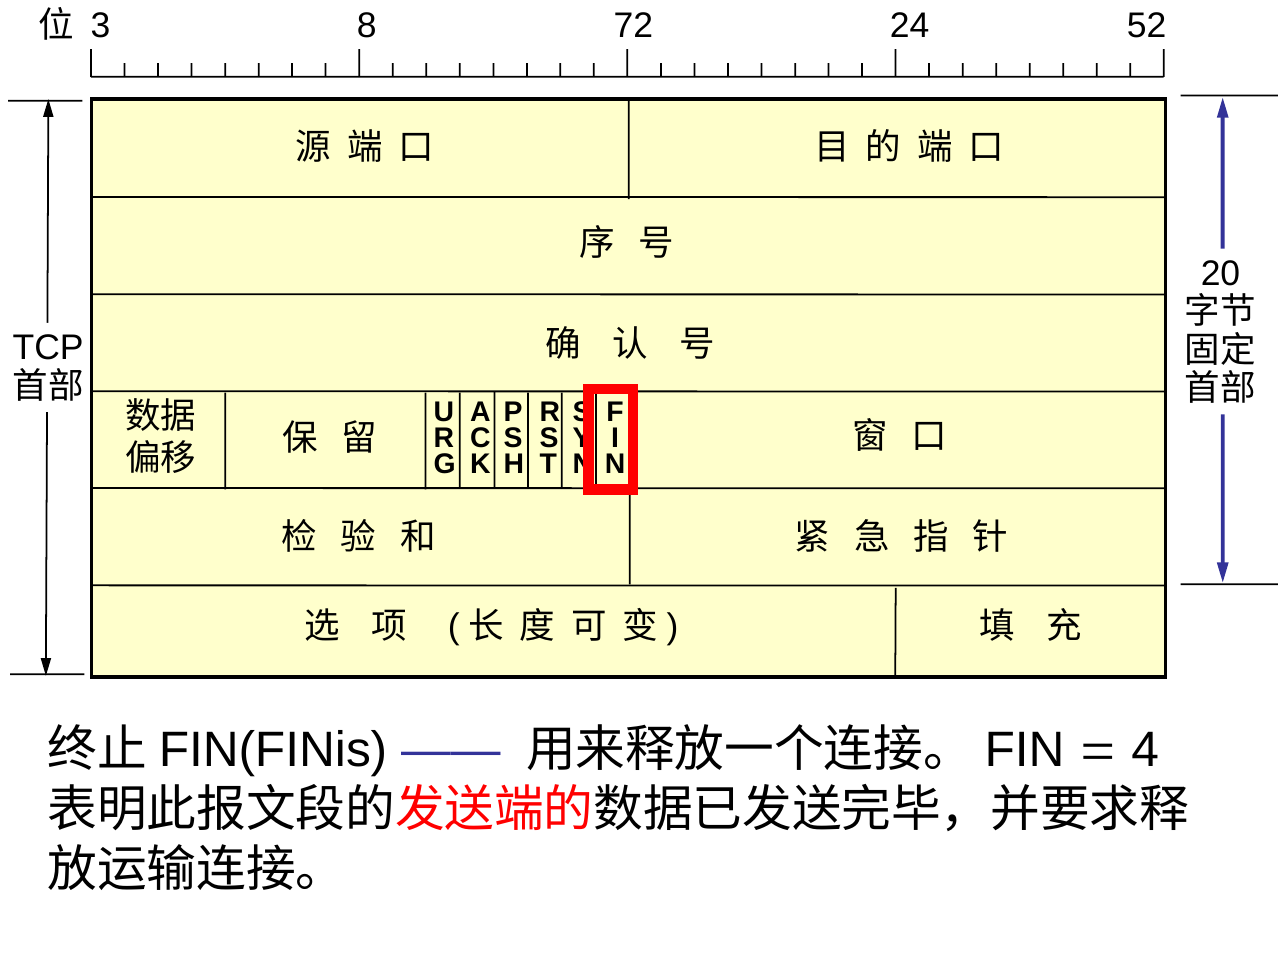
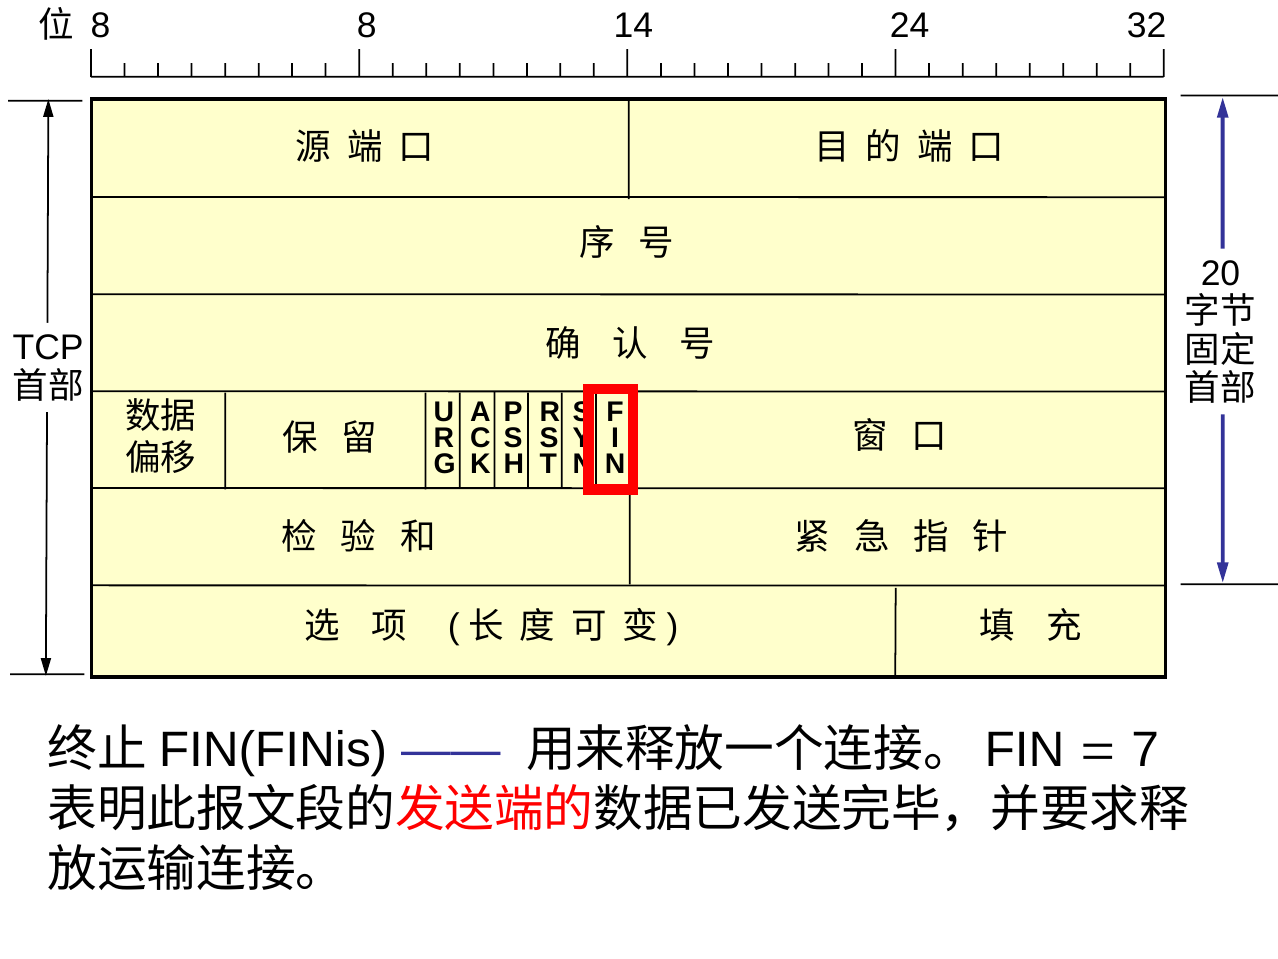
3: 3 -> 8 (100, 26)
72: 72 -> 14 (633, 26)
52: 52 -> 32 (1147, 26)
4: 4 -> 7 (1145, 750)
